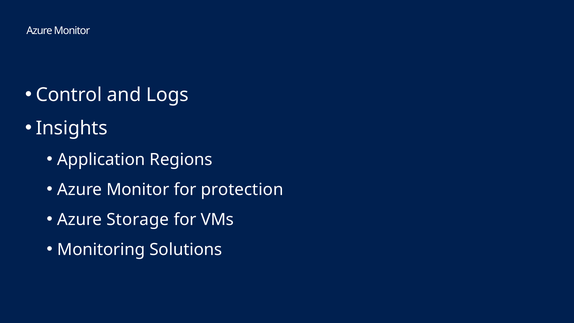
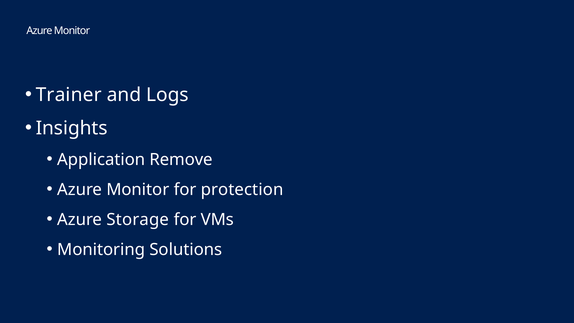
Control: Control -> Trainer (69, 95)
Regions: Regions -> Remove (181, 160)
